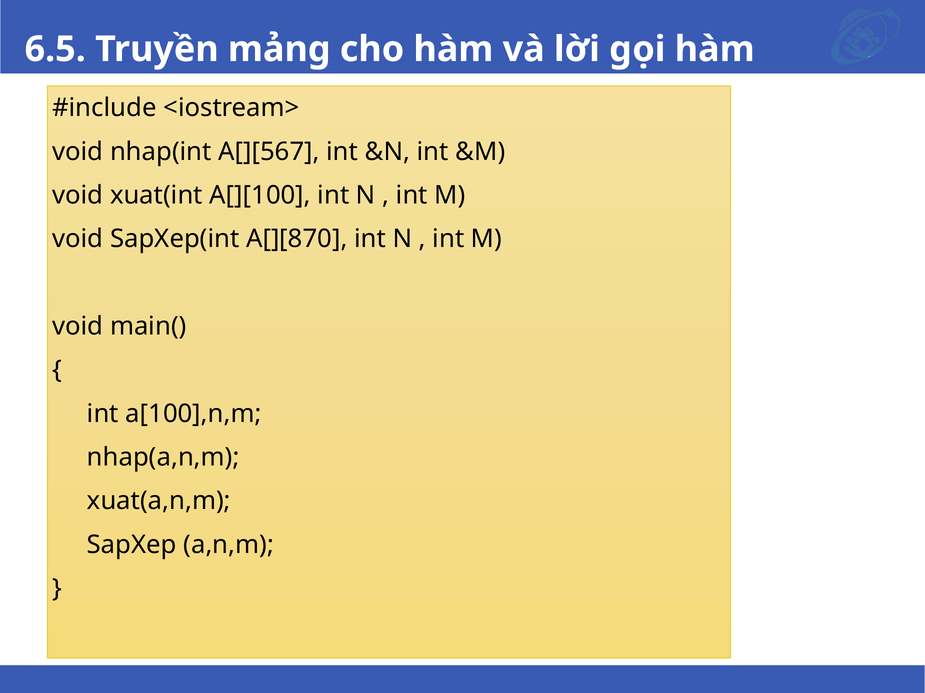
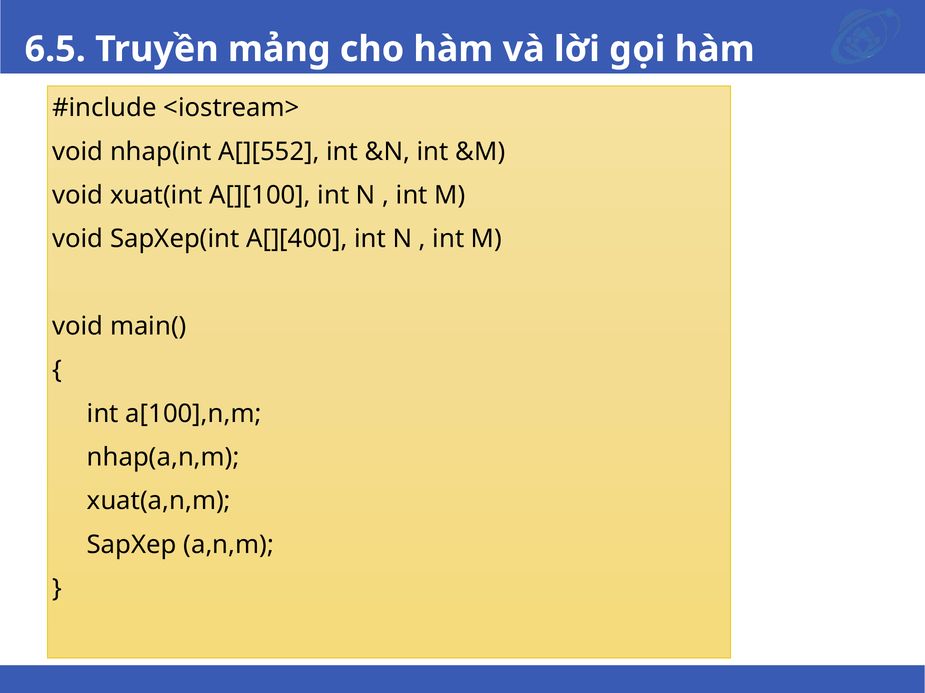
A[][567: A[][567 -> A[][552 (269, 152)
A[][870: A[][870 -> A[][400 (297, 239)
